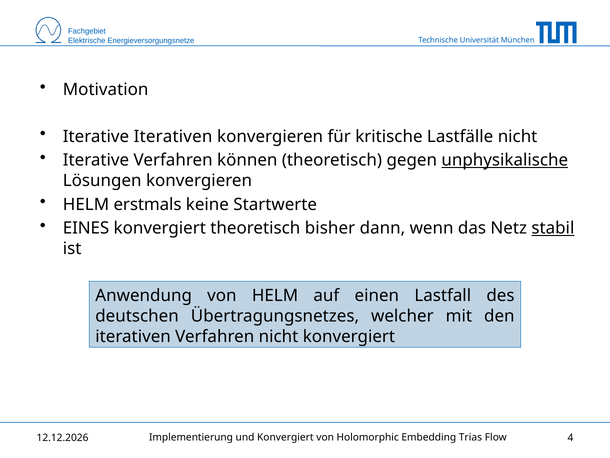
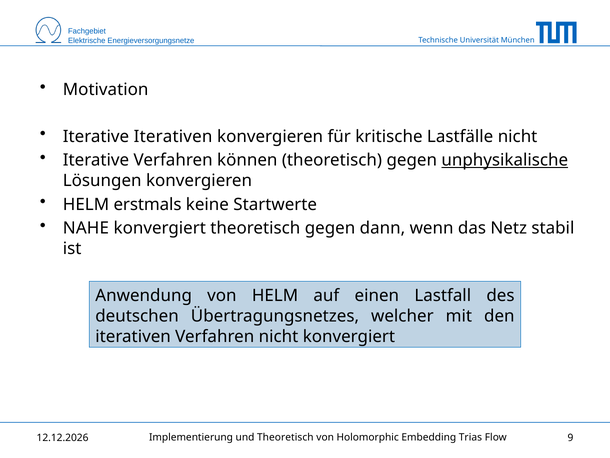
EINES: EINES -> NAHE (86, 228)
konvergiert theoretisch bisher: bisher -> gegen (330, 228)
stabil underline: present -> none (553, 228)
und Konvergiert: Konvergiert -> Theoretisch (285, 437)
4: 4 -> 9 (571, 437)
